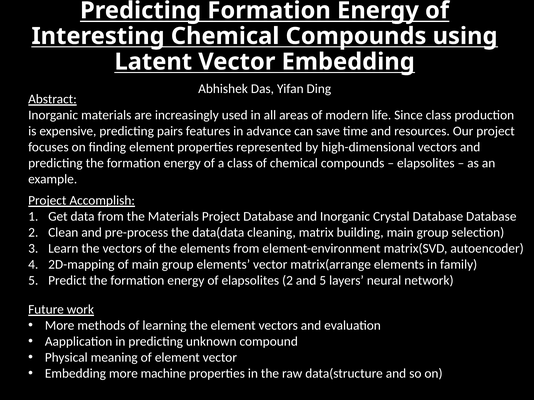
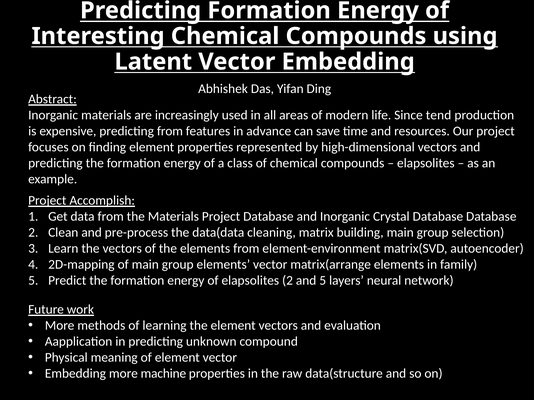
Since class: class -> tend (439, 115)
predicting pairs: pairs -> from (170, 131)
